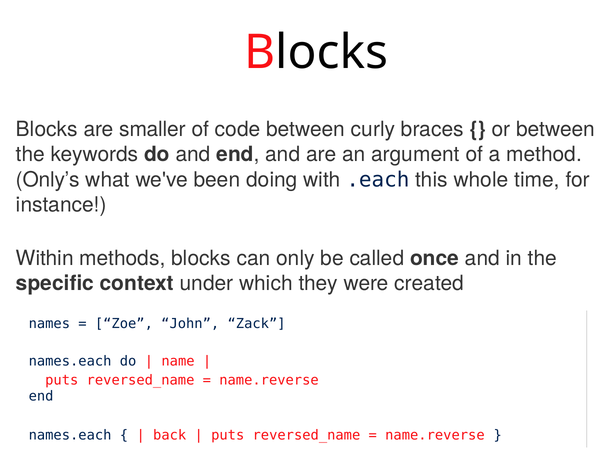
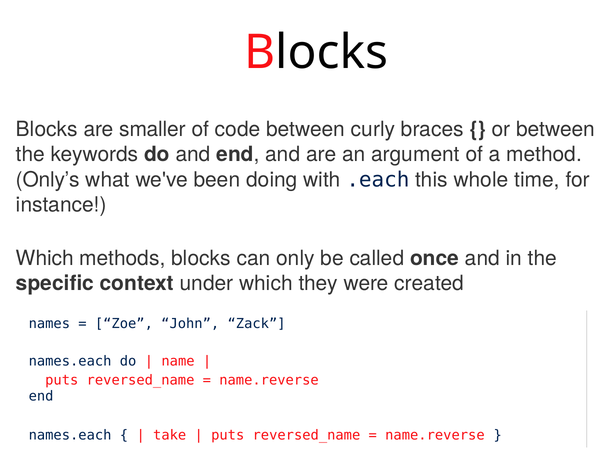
Within: Within -> Which (45, 258)
back: back -> take (170, 435)
